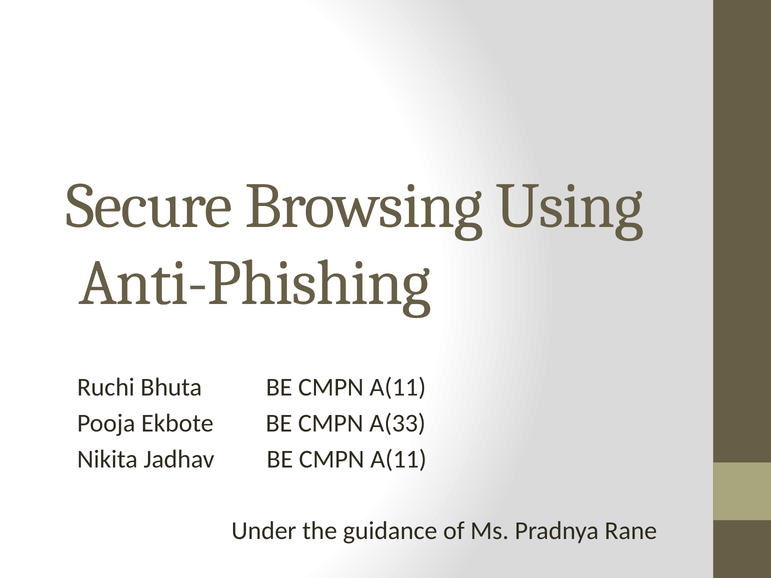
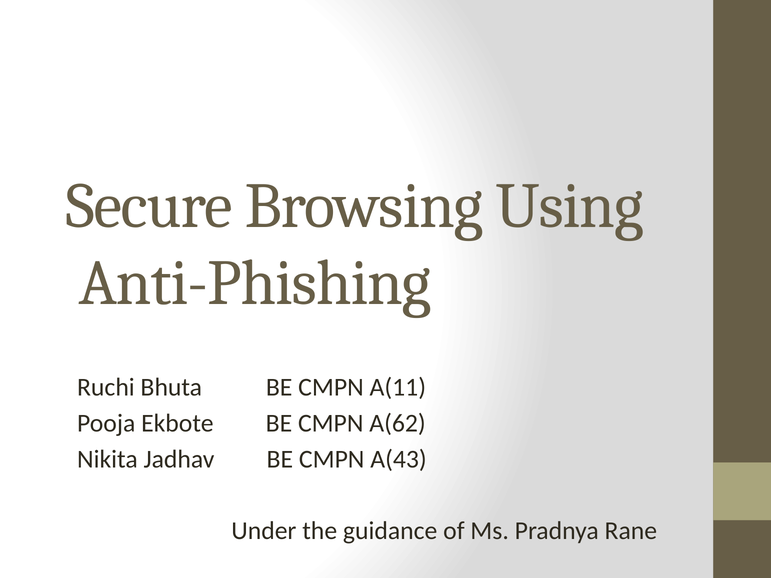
A(33: A(33 -> A(62 (398, 423)
Jadhav BE CMPN A(11: A(11 -> A(43 (398, 459)
